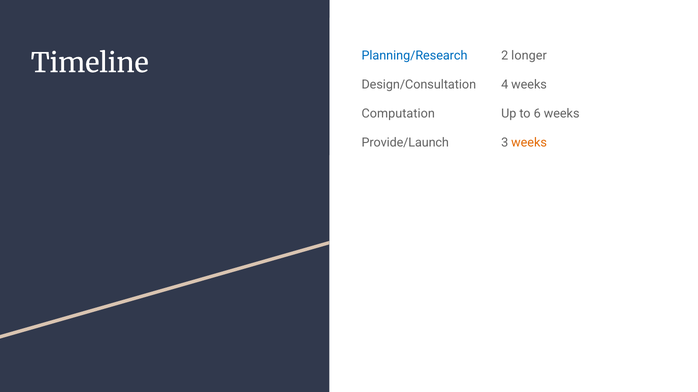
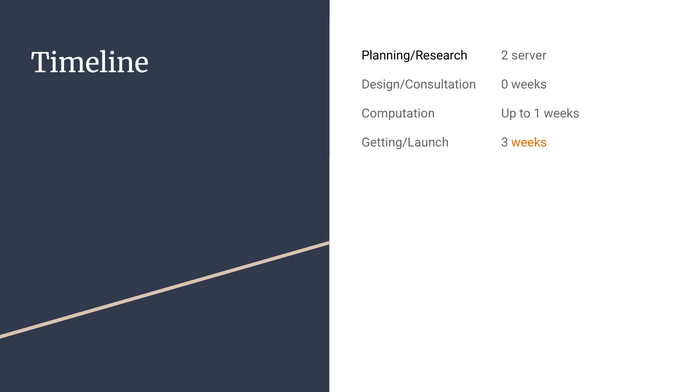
Planning/Research colour: blue -> black (415, 56)
longer: longer -> server (529, 56)
4: 4 -> 0 (505, 85)
6: 6 -> 1 (537, 114)
Provide/Launch: Provide/Launch -> Getting/Launch (405, 143)
